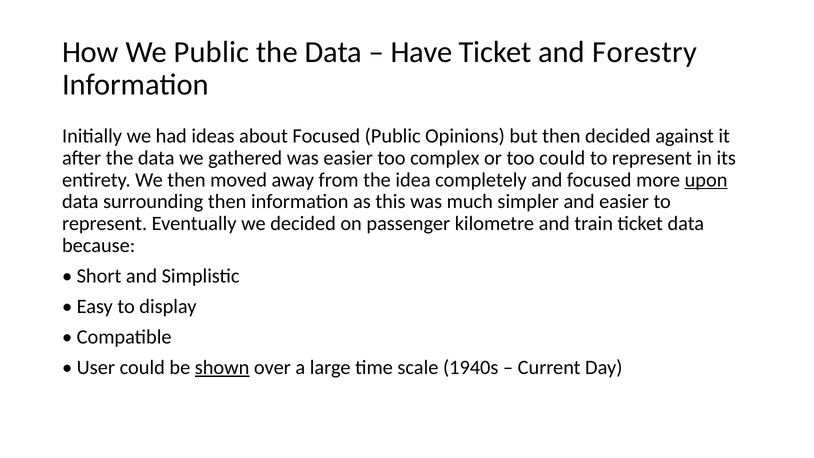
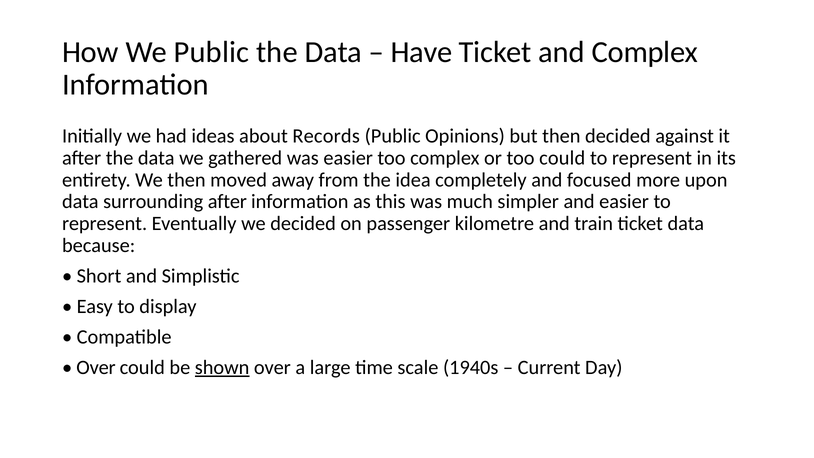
and Forestry: Forestry -> Complex (645, 52)
about Focused: Focused -> Records (326, 136)
upon underline: present -> none (706, 180)
surrounding then: then -> after (227, 202)
User: User -> Over (96, 367)
